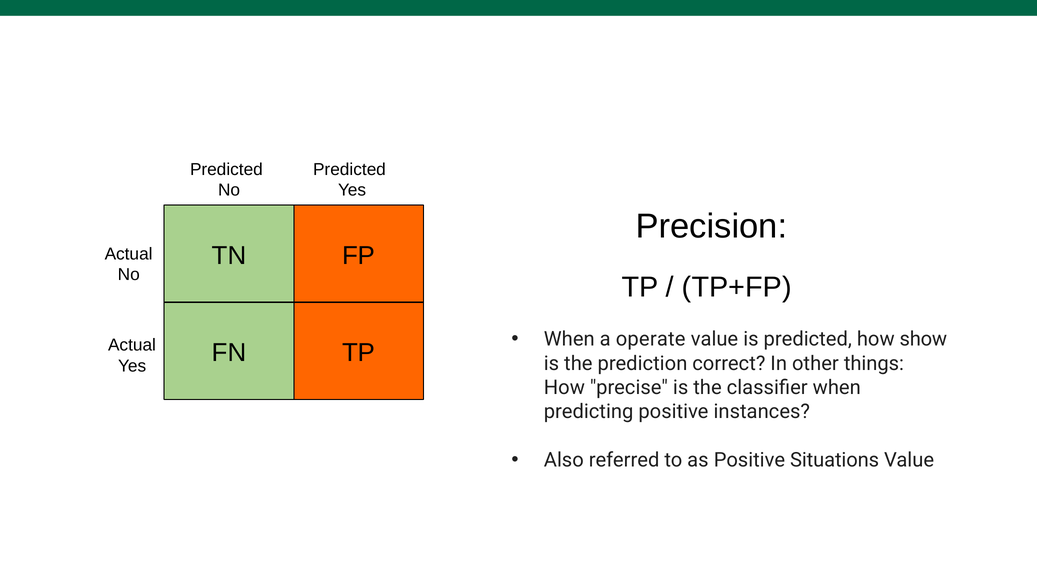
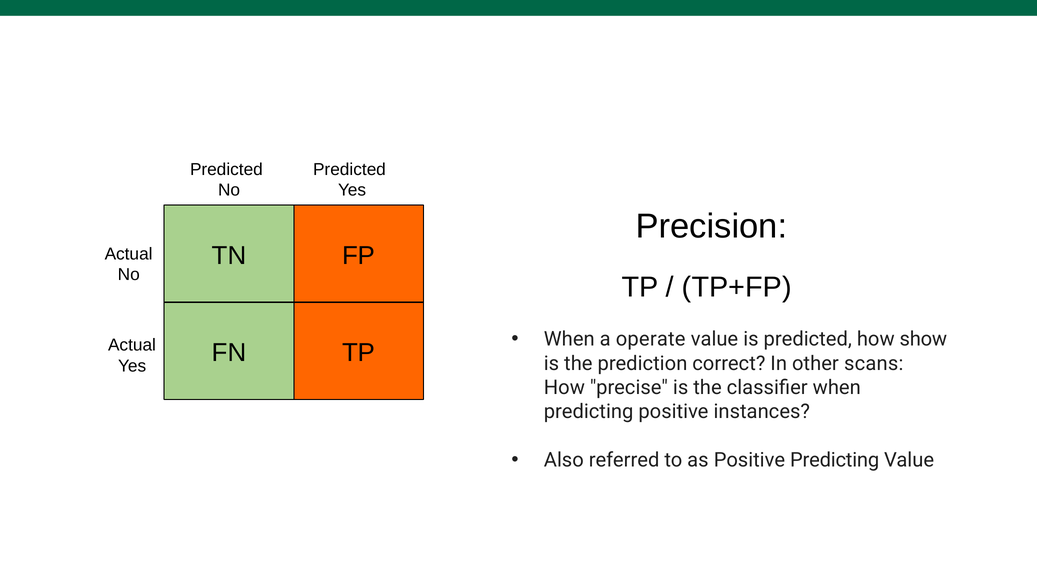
things: things -> scans (874, 364)
Positive Situations: Situations -> Predicting (835, 460)
